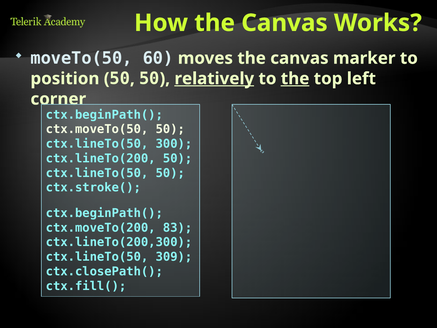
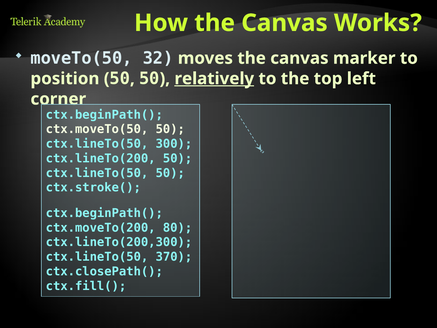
60: 60 -> 32 (158, 58)
the underline: present -> none (295, 79)
83: 83 -> 80 (178, 228)
309: 309 -> 370 (174, 257)
